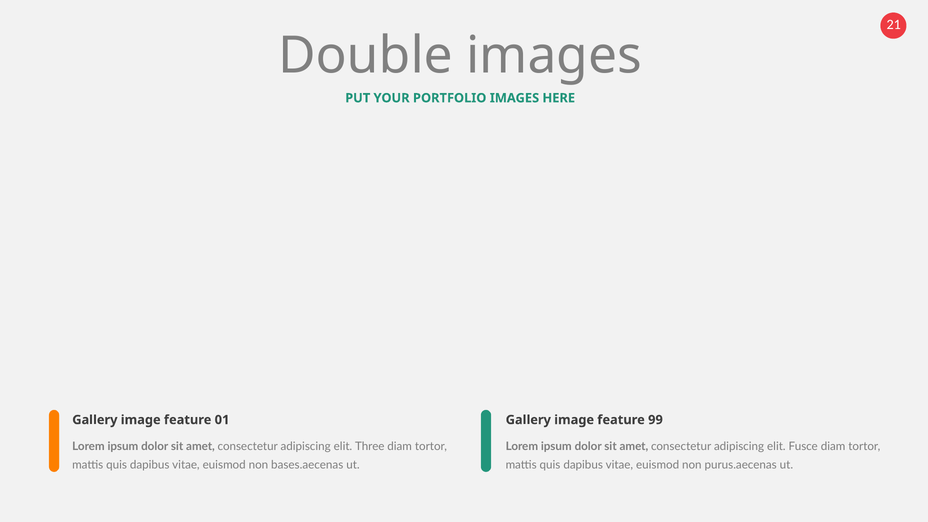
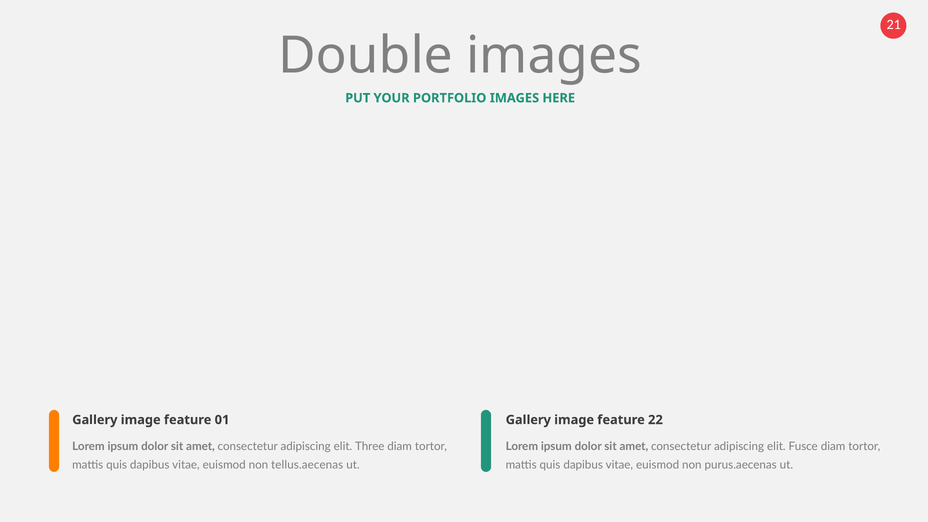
99: 99 -> 22 (655, 420)
bases.aecenas: bases.aecenas -> tellus.aecenas (307, 465)
